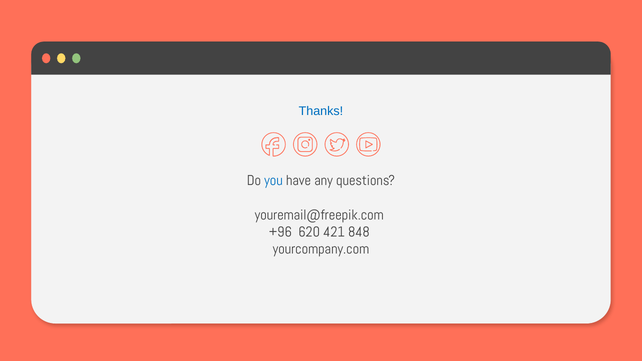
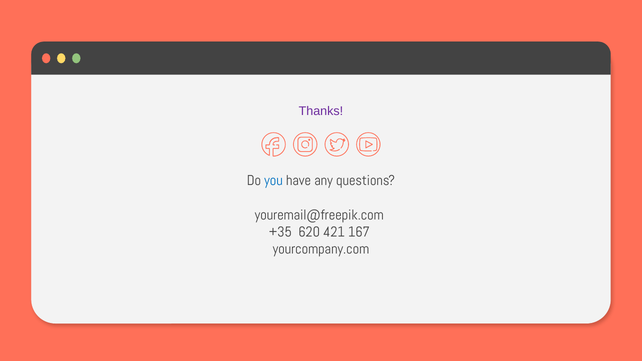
Thanks colour: blue -> purple (321, 111)
+96: +96 -> +35 (280, 232)
848: 848 -> 167 (359, 232)
